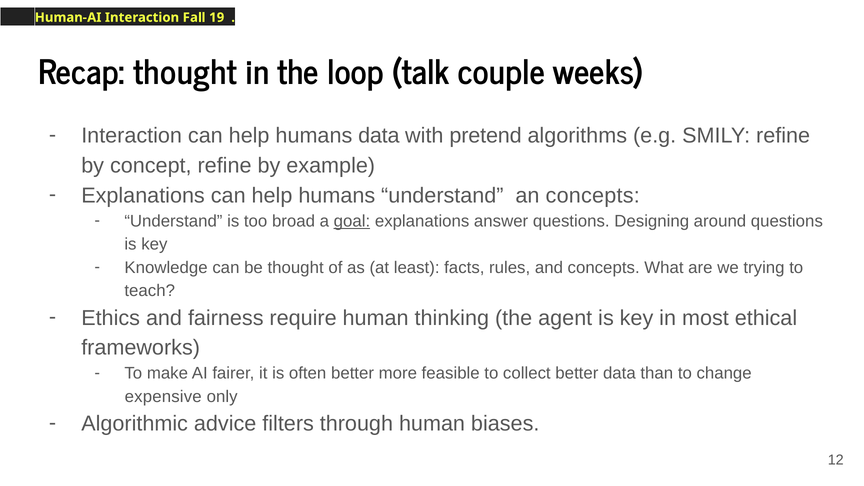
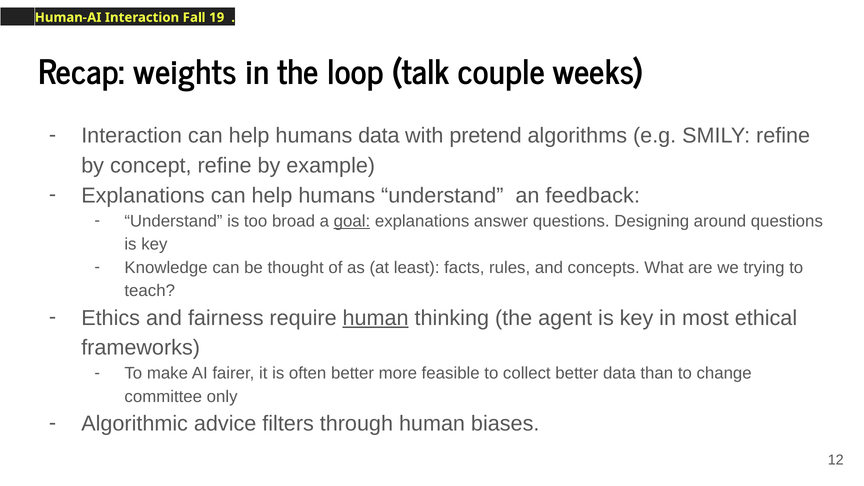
Recap thought: thought -> weights (185, 73)
an concepts: concepts -> feedback (593, 195)
human underline: none -> present (376, 318)
expensive: expensive -> committee (163, 397)
